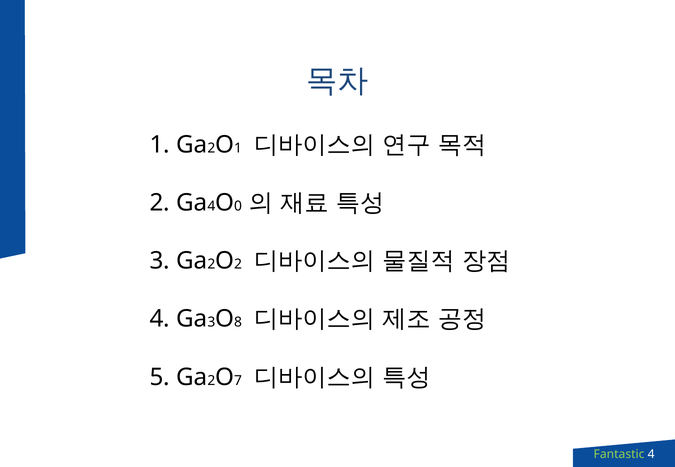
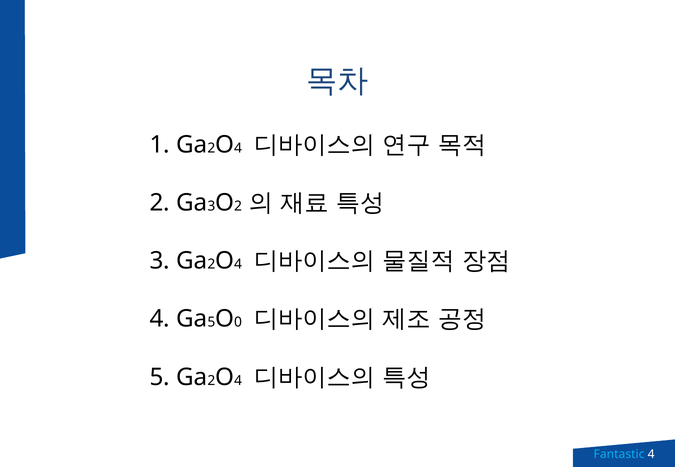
1: 1 -> 4 (238, 148)
4: 4 -> 3 (211, 206)
0: 0 -> 2 (238, 206)
2: 2 -> 4 (238, 264)
3: 3 -> 5 (211, 323)
8: 8 -> 0 (238, 323)
7: 7 -> 4 (238, 381)
Fantastic colour: light green -> light blue (619, 454)
